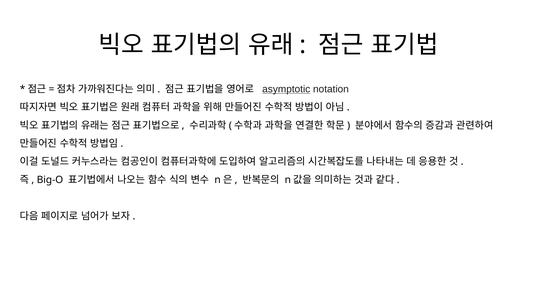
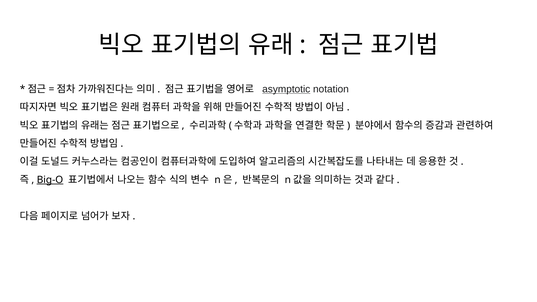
Big-O underline: none -> present (50, 180)
